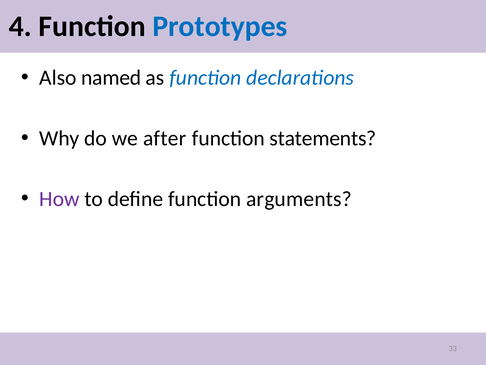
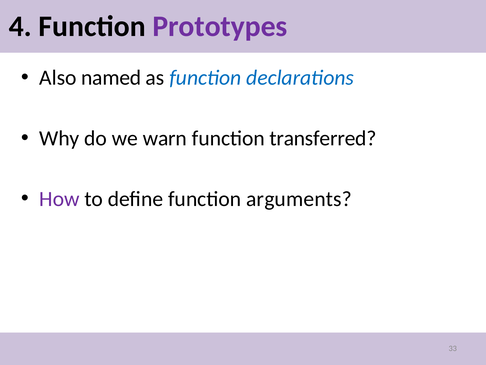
Prototypes colour: blue -> purple (220, 26)
after: after -> warn (165, 138)
statements: statements -> transferred (323, 138)
